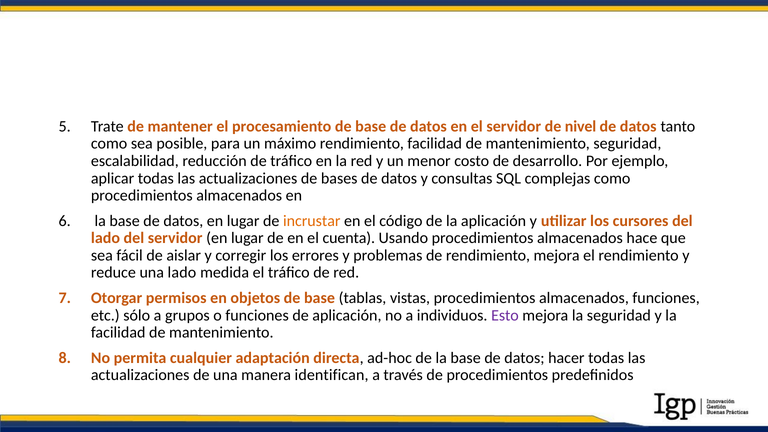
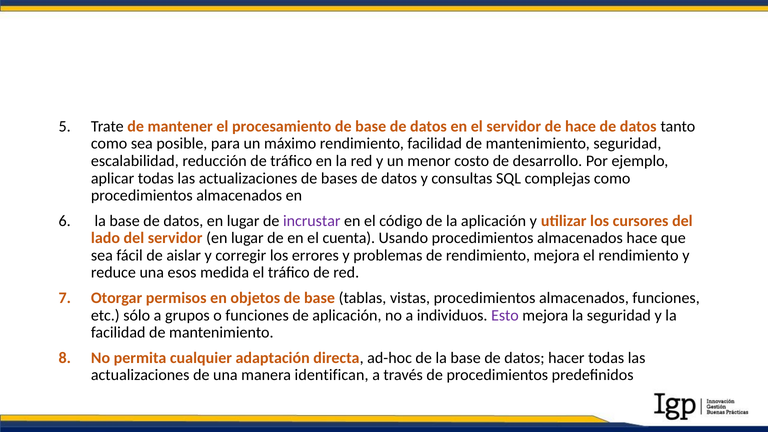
de nivel: nivel -> hace (581, 126)
incrustar colour: orange -> purple (312, 221)
una lado: lado -> esos (182, 273)
